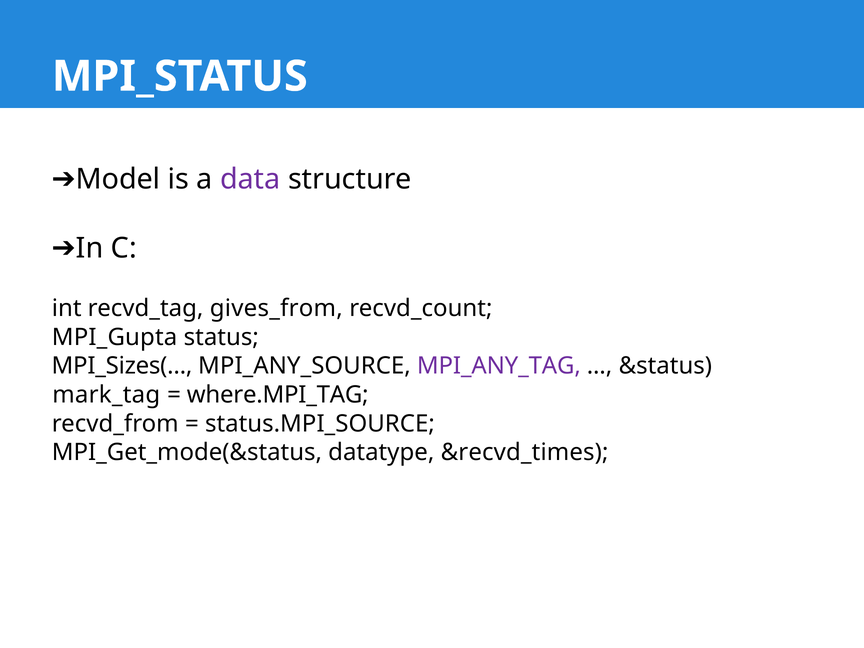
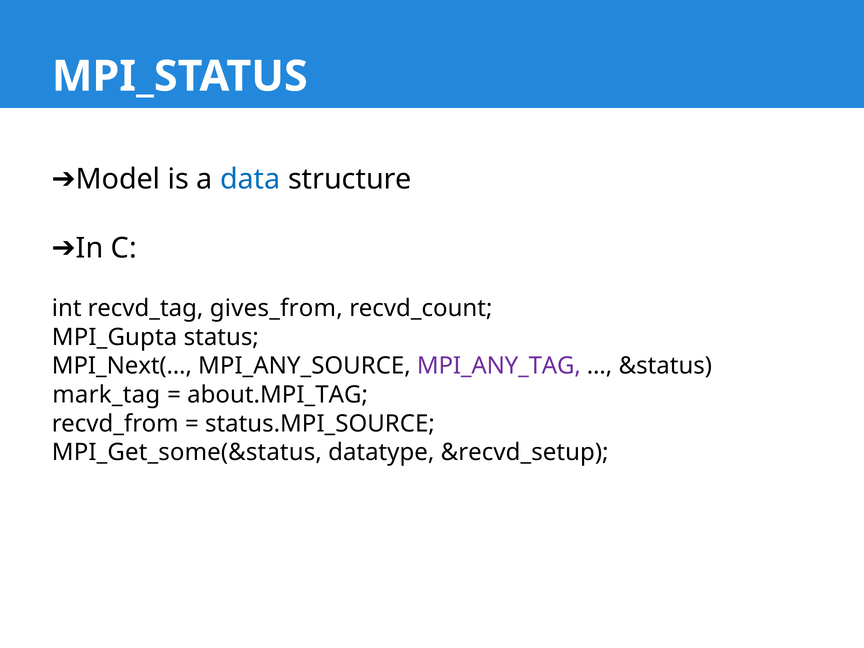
data colour: purple -> blue (250, 179)
MPI_Sizes(…: MPI_Sizes(… -> MPI_Next(… (122, 366)
where.MPI_TAG: where.MPI_TAG -> about.MPI_TAG (278, 395)
MPI_Get_mode(&status: MPI_Get_mode(&status -> MPI_Get_some(&status (187, 452)
&recvd_times: &recvd_times -> &recvd_setup (525, 452)
